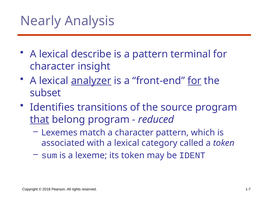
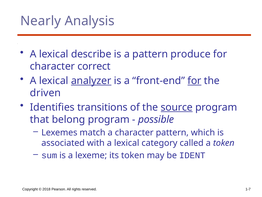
terminal: terminal -> produce (191, 54)
insight: insight -> correct (94, 66)
subset: subset -> driven (45, 93)
source underline: none -> present (177, 107)
that underline: present -> none (40, 119)
reduced: reduced -> possible (156, 119)
